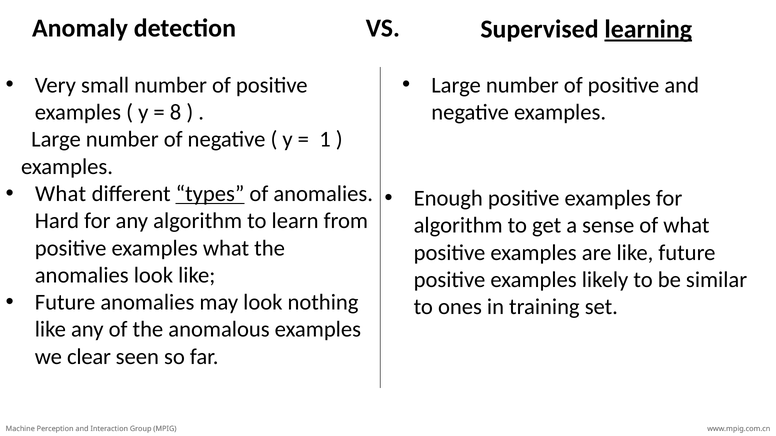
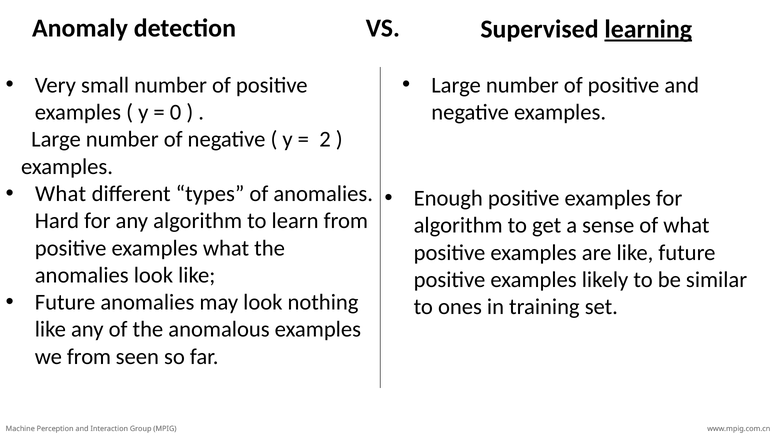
8: 8 -> 0 (176, 112)
1: 1 -> 2 (325, 140)
types underline: present -> none (210, 194)
we clear: clear -> from (89, 357)
